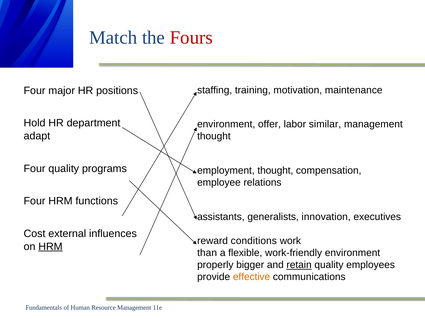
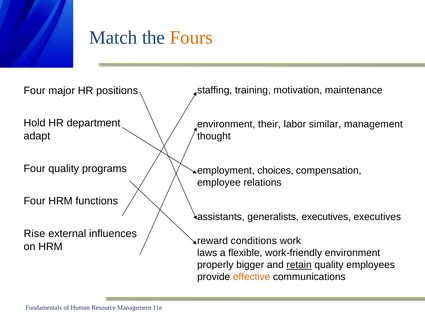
Fours colour: red -> orange (191, 37)
offer: offer -> their (269, 124)
employment thought: thought -> choices (275, 170)
generalists innovation: innovation -> executives (326, 217)
Cost: Cost -> Rise (34, 234)
HRM underline: present -> none (50, 246)
than: than -> laws (207, 253)
